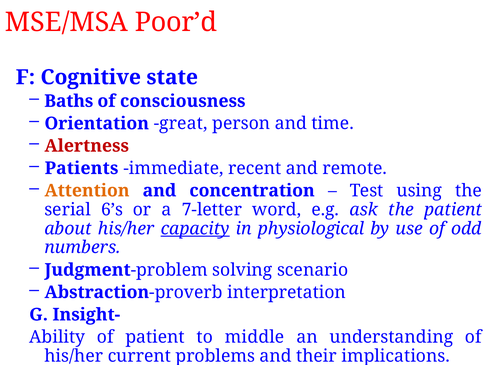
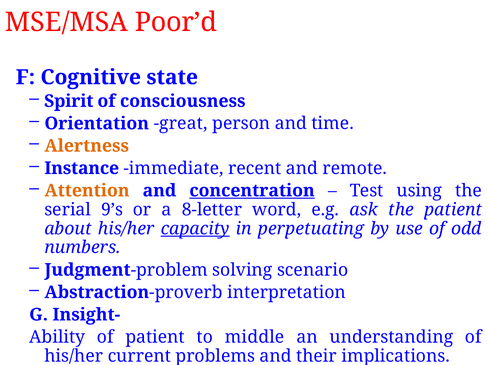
Baths: Baths -> Spirit (69, 101)
Alertness colour: red -> orange (87, 146)
Patients: Patients -> Instance (82, 168)
concentration underline: none -> present (252, 191)
6’s: 6’s -> 9’s (112, 210)
7-letter: 7-letter -> 8-letter (212, 210)
physiological: physiological -> perpetuating (311, 229)
